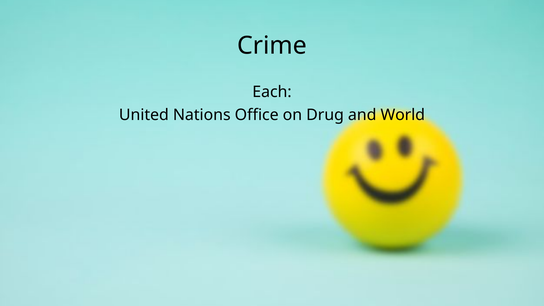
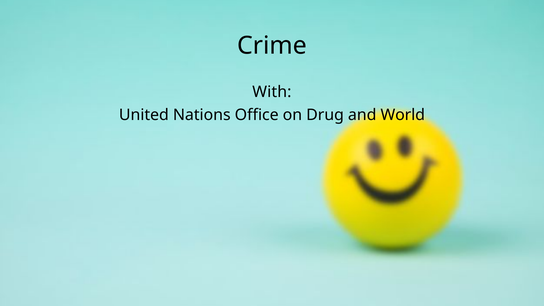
Each: Each -> With (272, 92)
